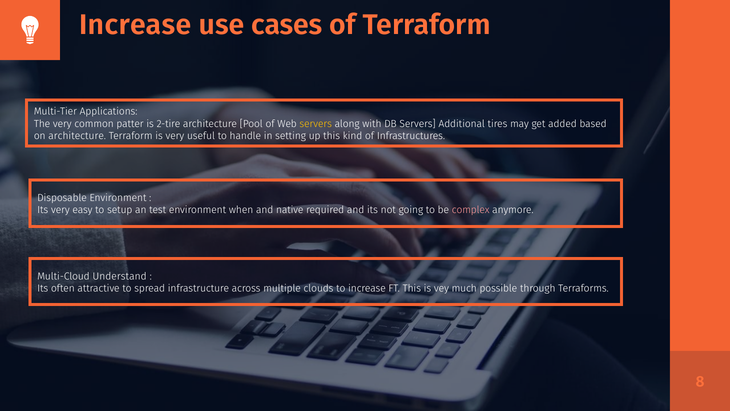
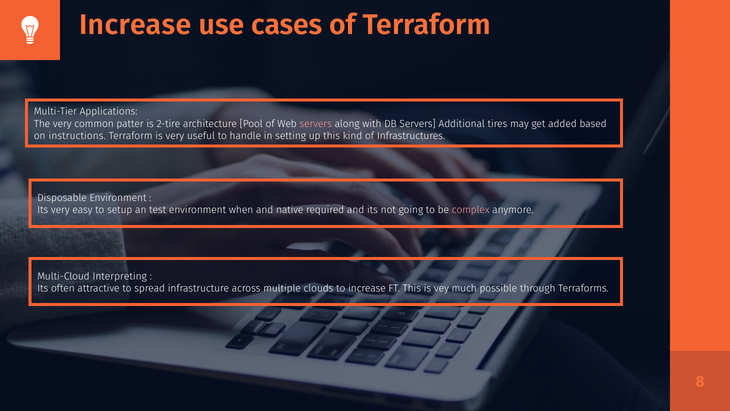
servers colour: yellow -> pink (316, 124)
on architecture: architecture -> instructions (77, 136)
Understand: Understand -> Interpreting (120, 276)
